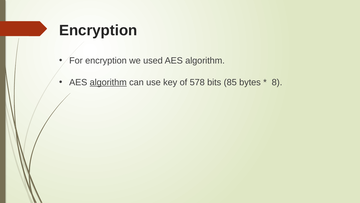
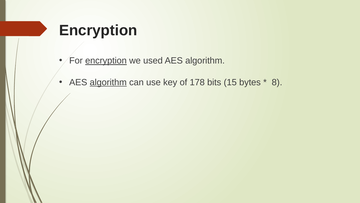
encryption underline: none -> present (106, 61)
578: 578 -> 178 (197, 82)
85: 85 -> 15 (230, 82)
